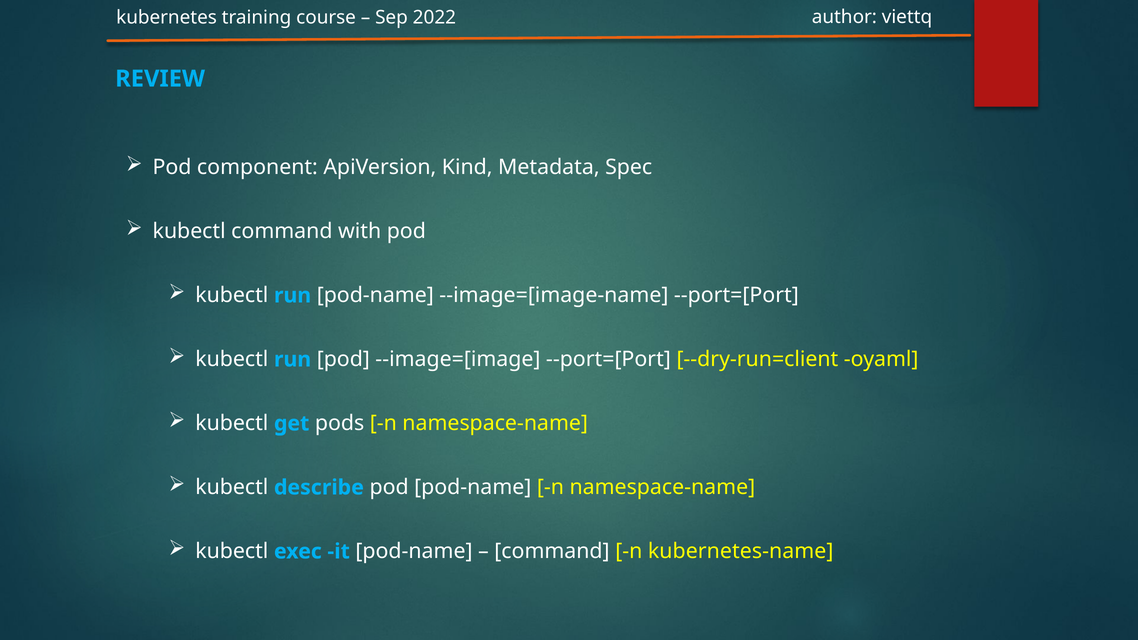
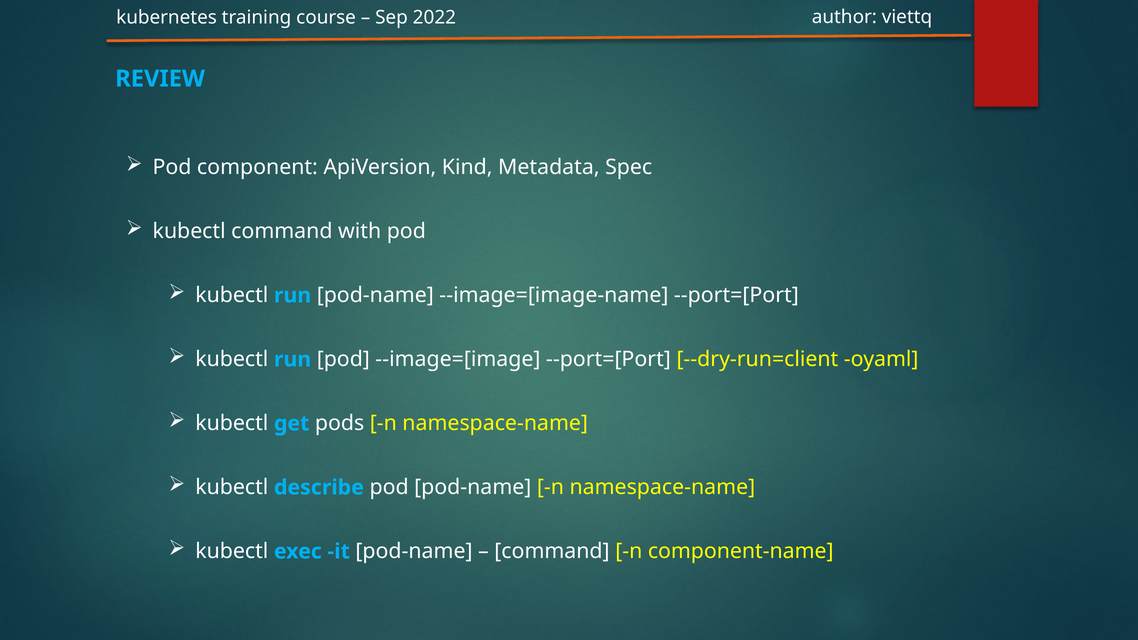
kubernetes-name: kubernetes-name -> component-name (741, 552)
